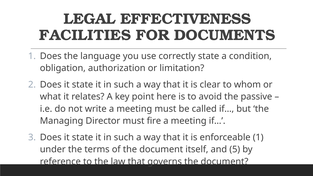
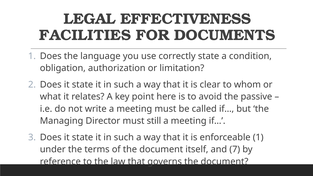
fire: fire -> still (154, 121)
5: 5 -> 7 (235, 150)
